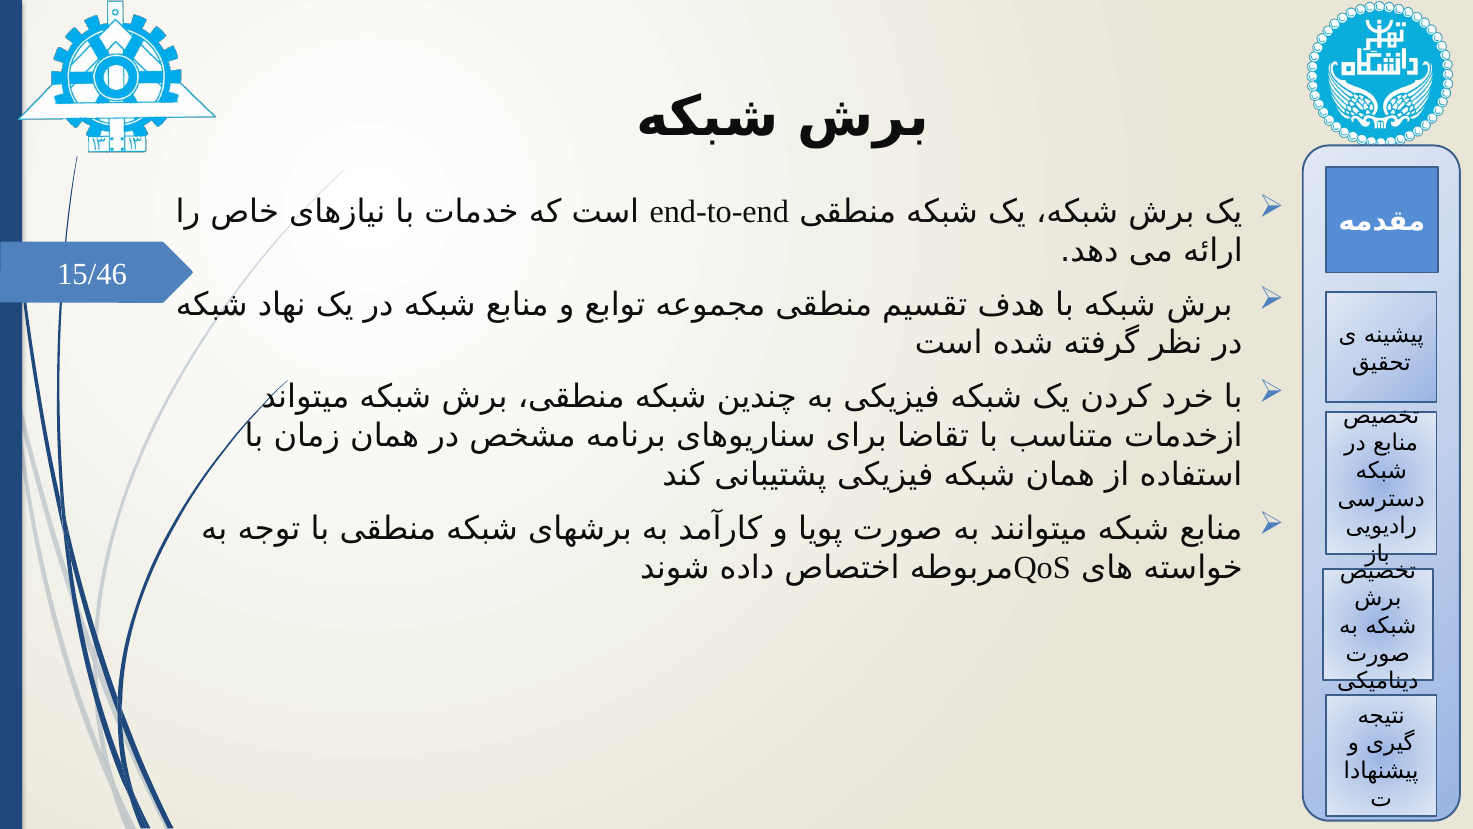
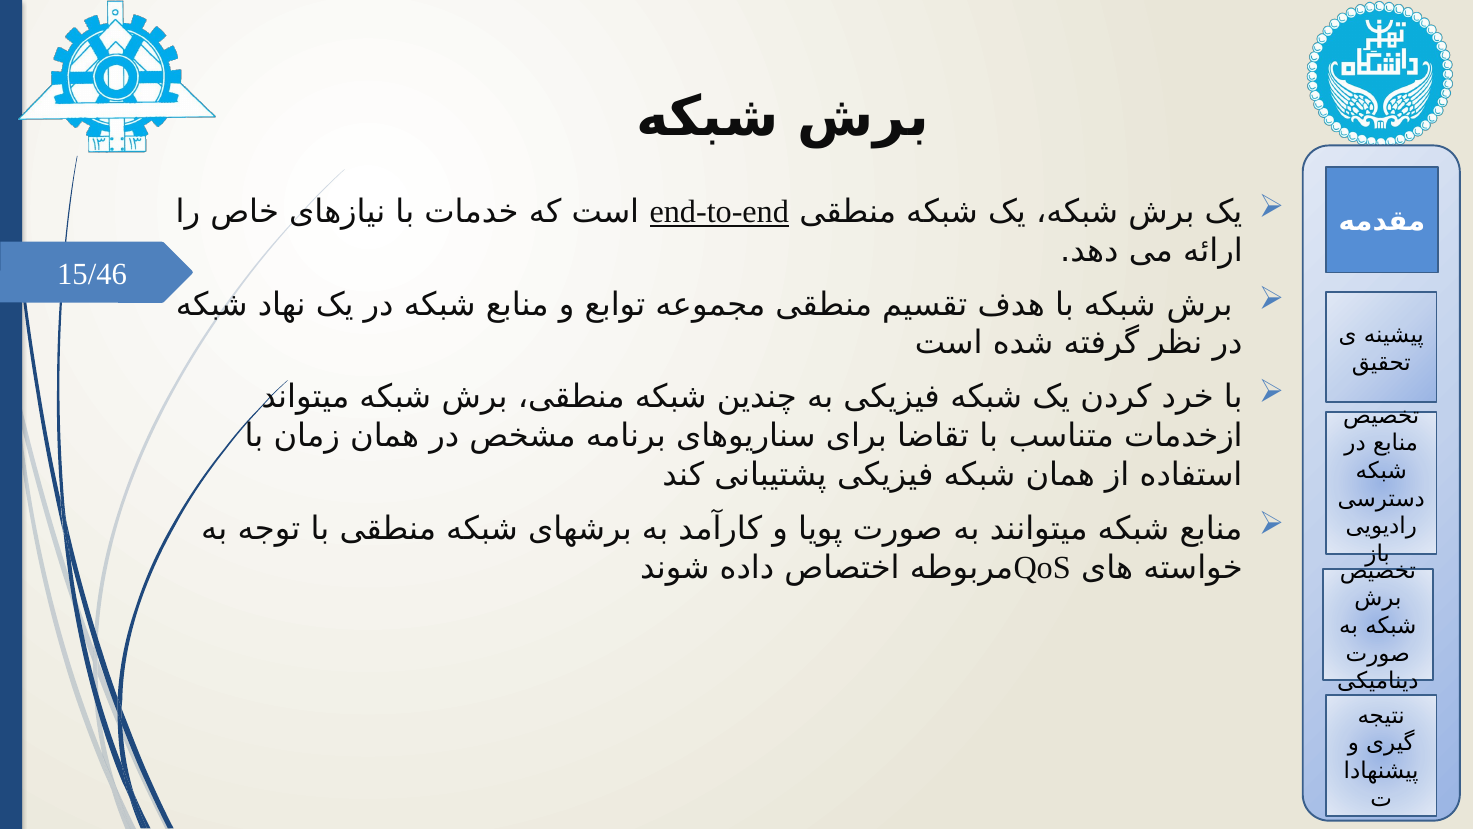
end-to-end underline: none -> present (719, 212)
